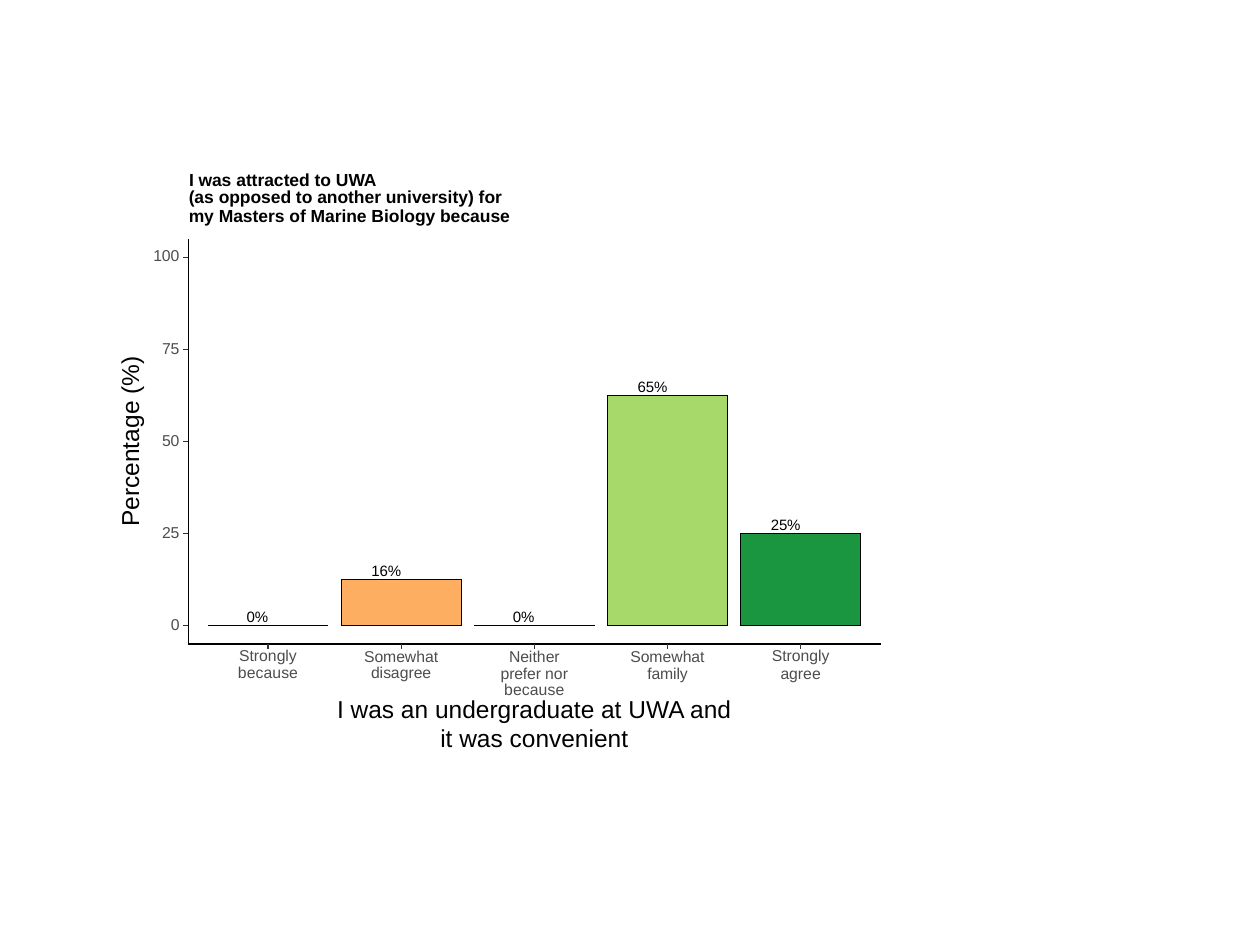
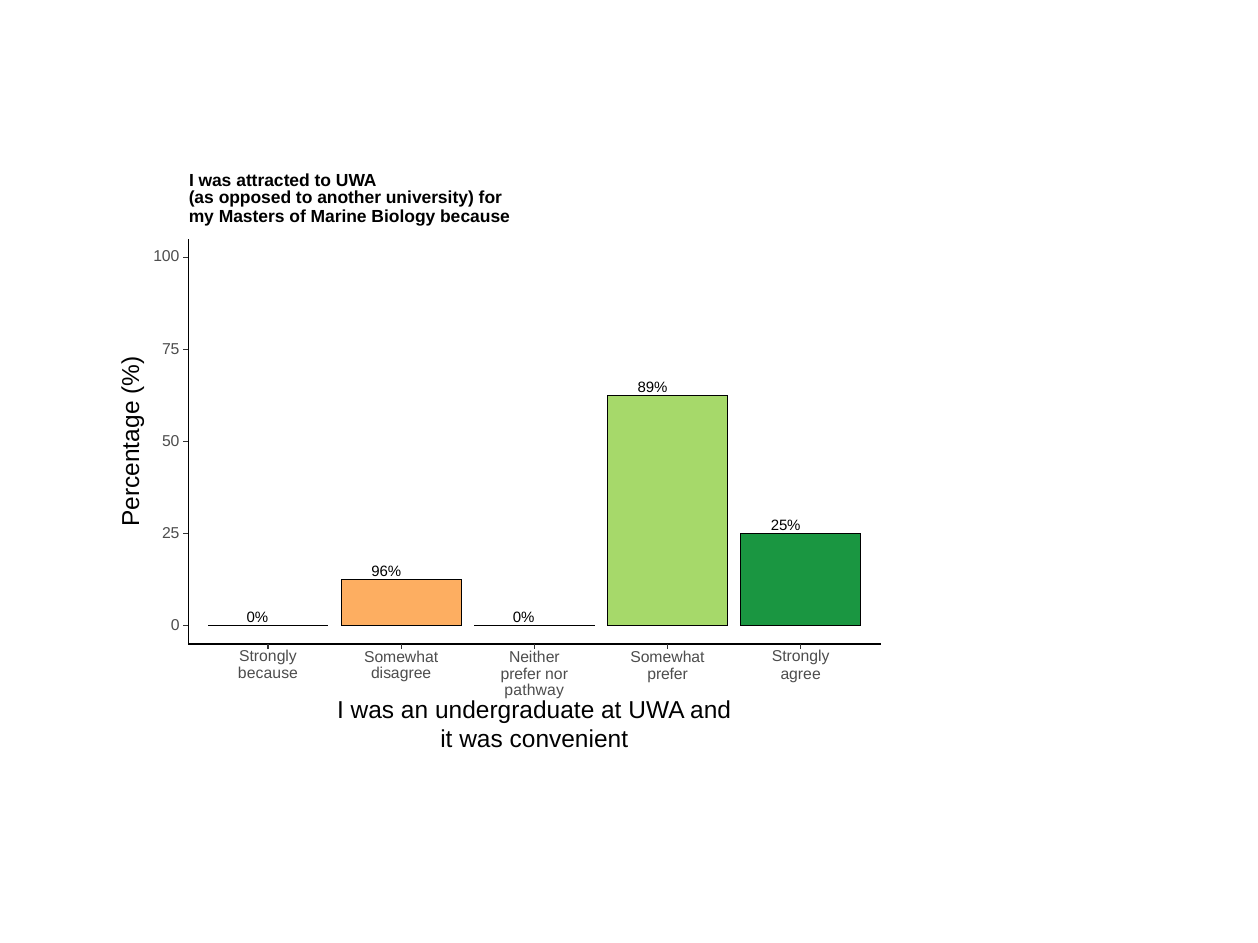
65%: 65% -> 89% (653, 387)
16%: 16% -> 96% (386, 572)
family: family -> prefer (668, 675)
because: because -> pathway (534, 690)
